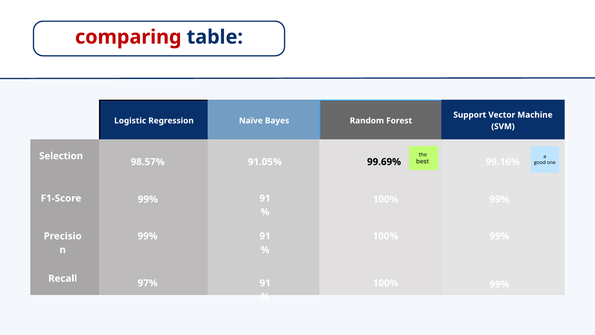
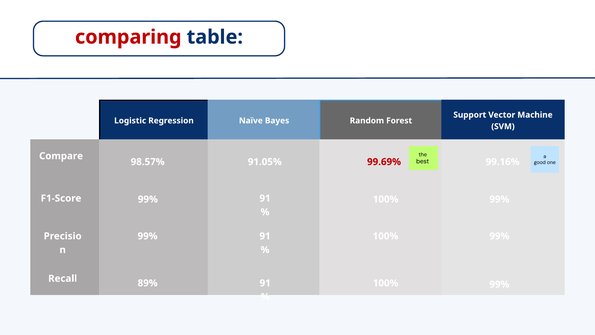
Selection: Selection -> Compare (61, 156)
99.69% colour: black -> red (384, 162)
97%: 97% -> 89% (148, 283)
